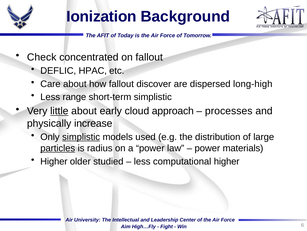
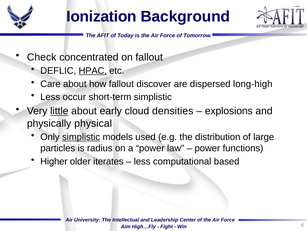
HPAC underline: none -> present (93, 71)
range: range -> occur (74, 97)
approach: approach -> densities (173, 111)
processes: processes -> explosions (229, 111)
increase: increase -> physical (93, 123)
particles underline: present -> none (58, 148)
materials: materials -> functions (243, 148)
studied: studied -> iterates (108, 161)
computational higher: higher -> based (227, 161)
